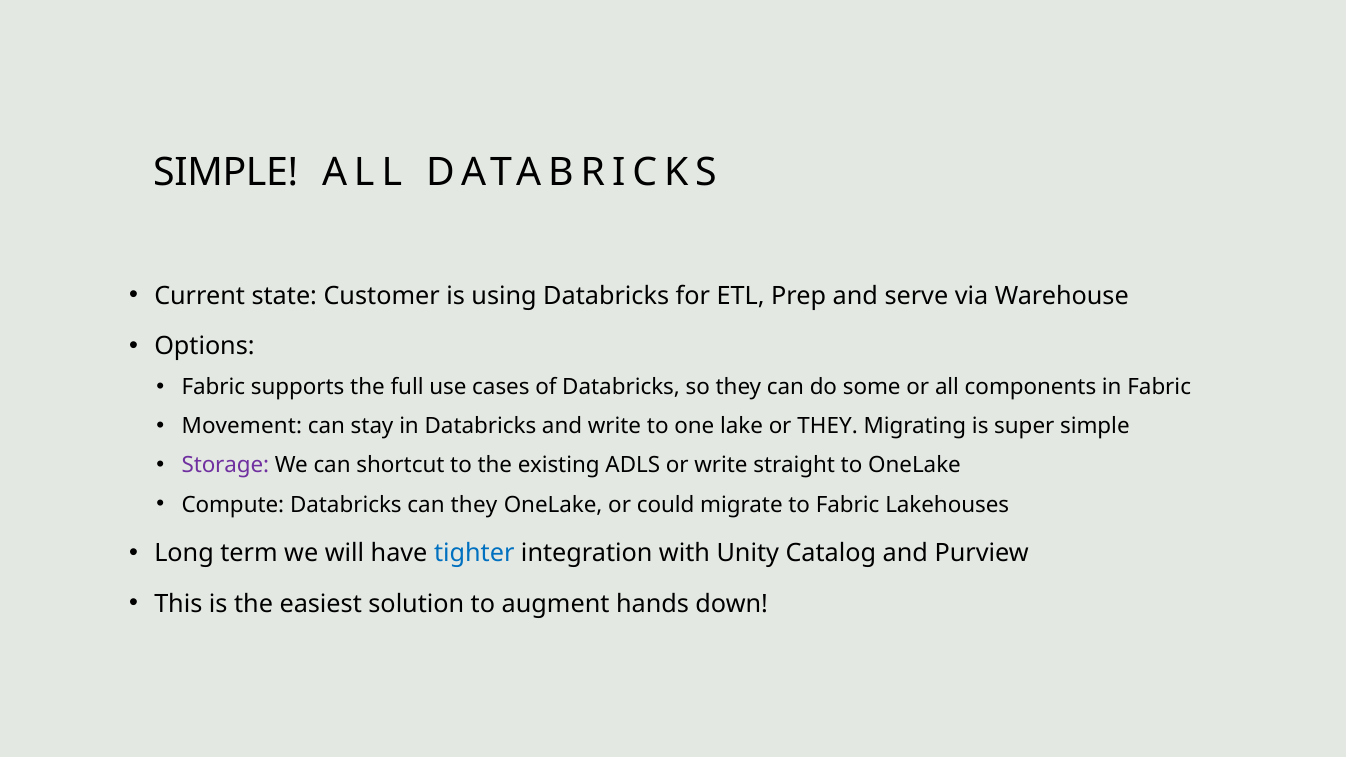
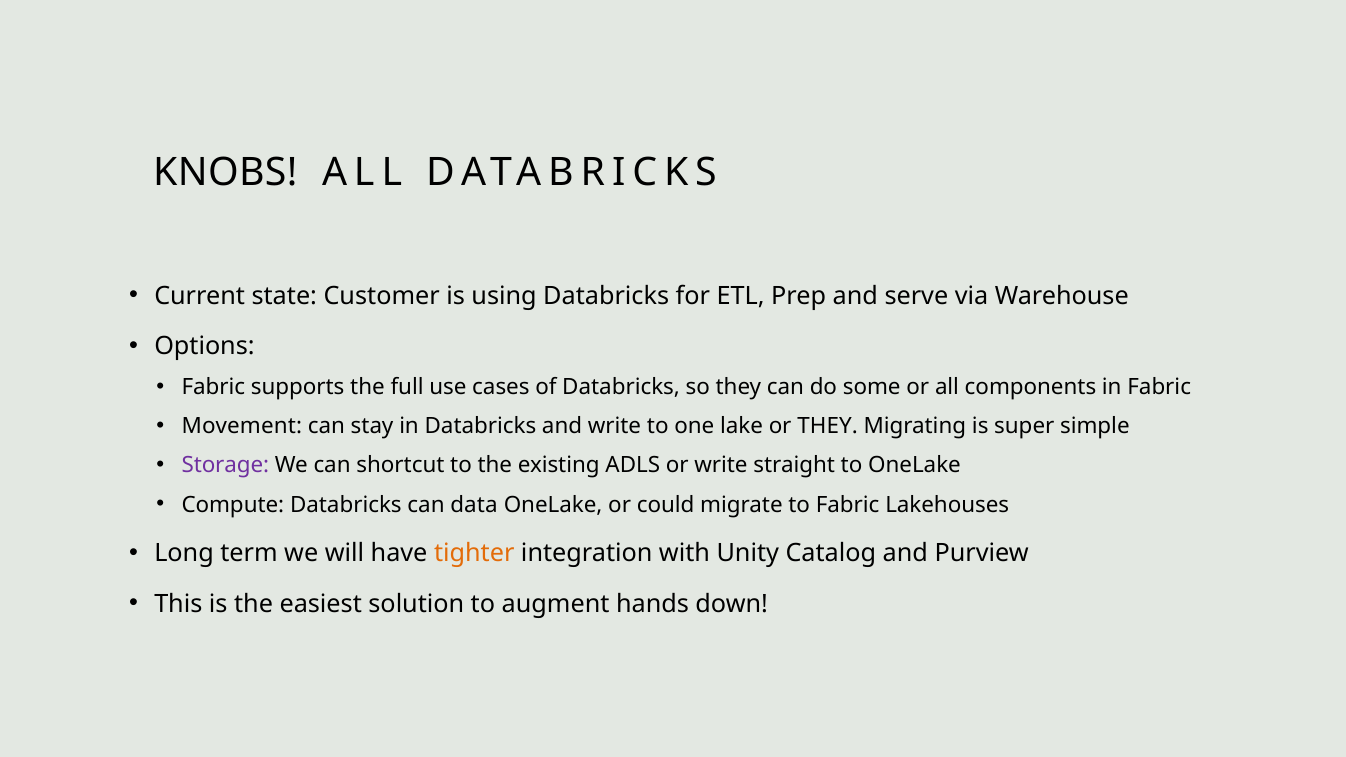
SIMPLE: SIMPLE -> KNOBS (225, 173)
can they: they -> data (474, 505)
tighter colour: blue -> orange (474, 554)
